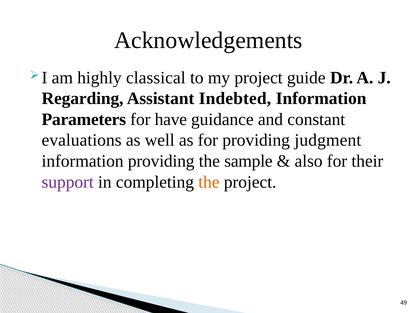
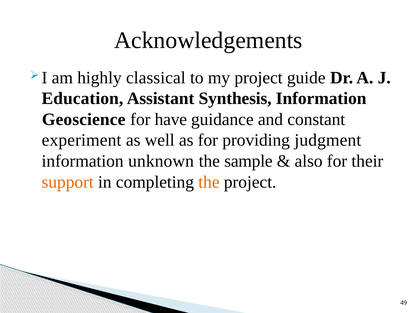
Regarding: Regarding -> Education (82, 98)
Indebted: Indebted -> Synthesis (235, 98)
Parameters: Parameters -> Geoscience (84, 119)
evaluations: evaluations -> experiment (82, 140)
information providing: providing -> unknown (161, 161)
support colour: purple -> orange (68, 182)
